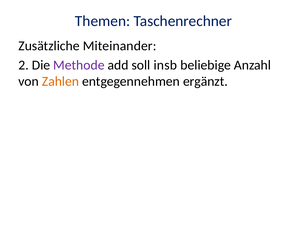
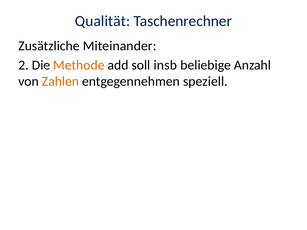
Themen: Themen -> Qualität (103, 21)
Methode colour: purple -> orange (79, 65)
ergänzt: ergänzt -> speziell (205, 82)
